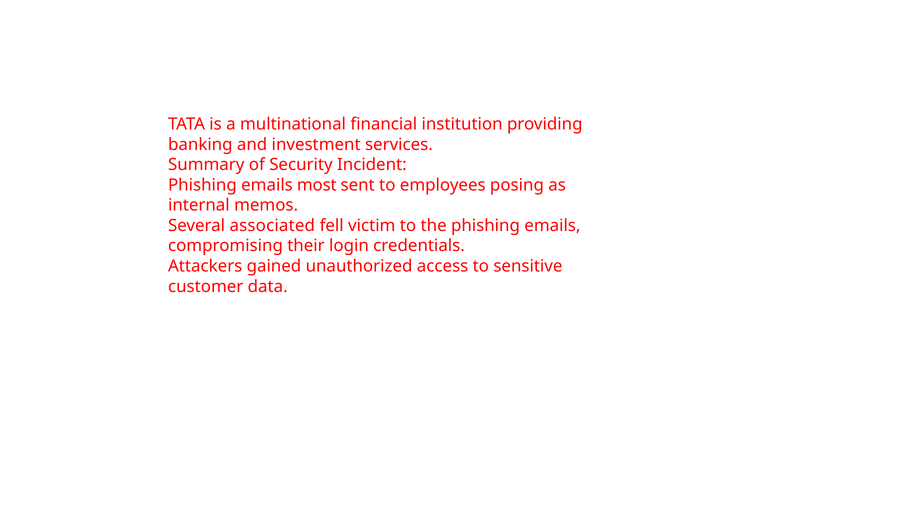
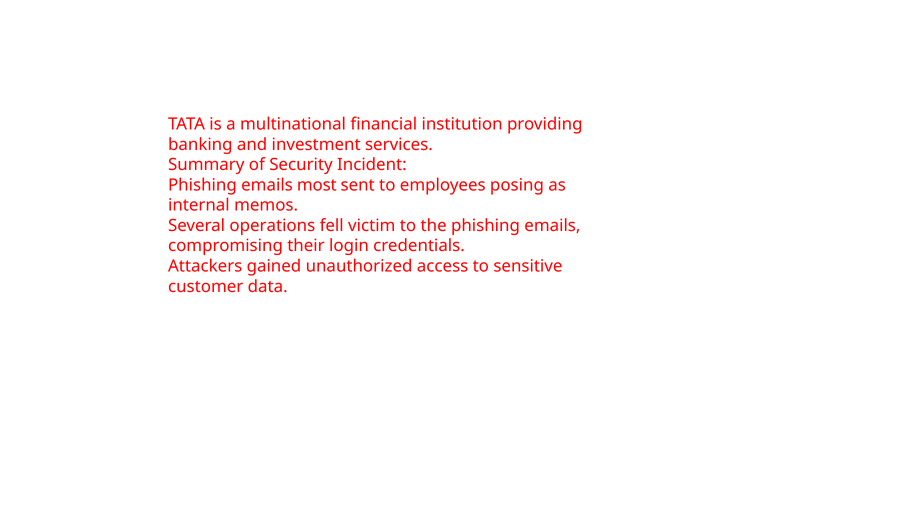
associated: associated -> operations (272, 226)
